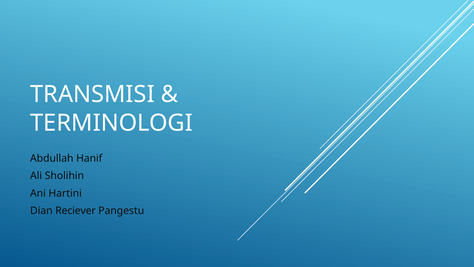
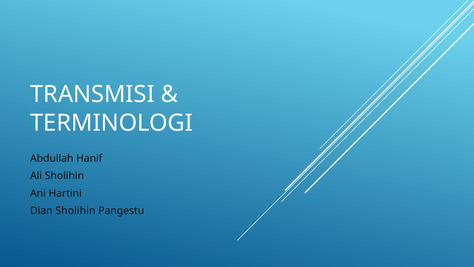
Dian Reciever: Reciever -> Sholihin (75, 211)
